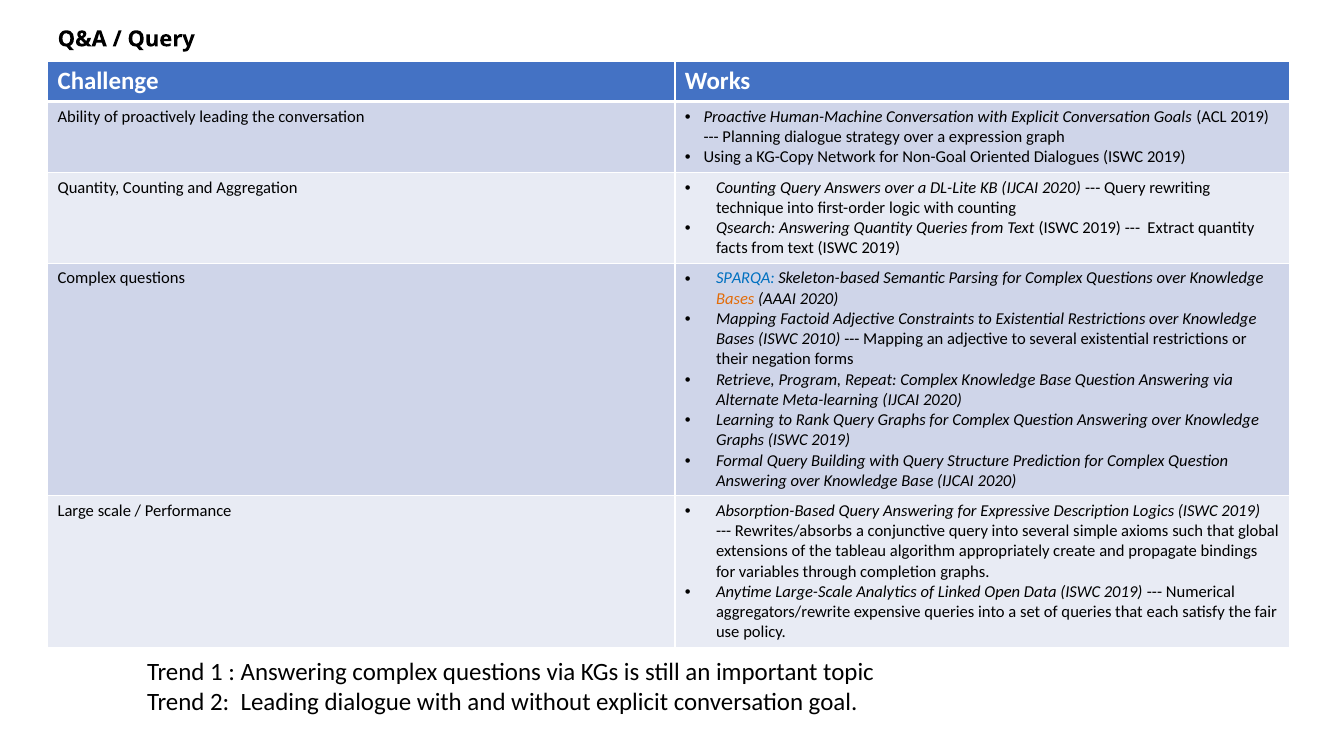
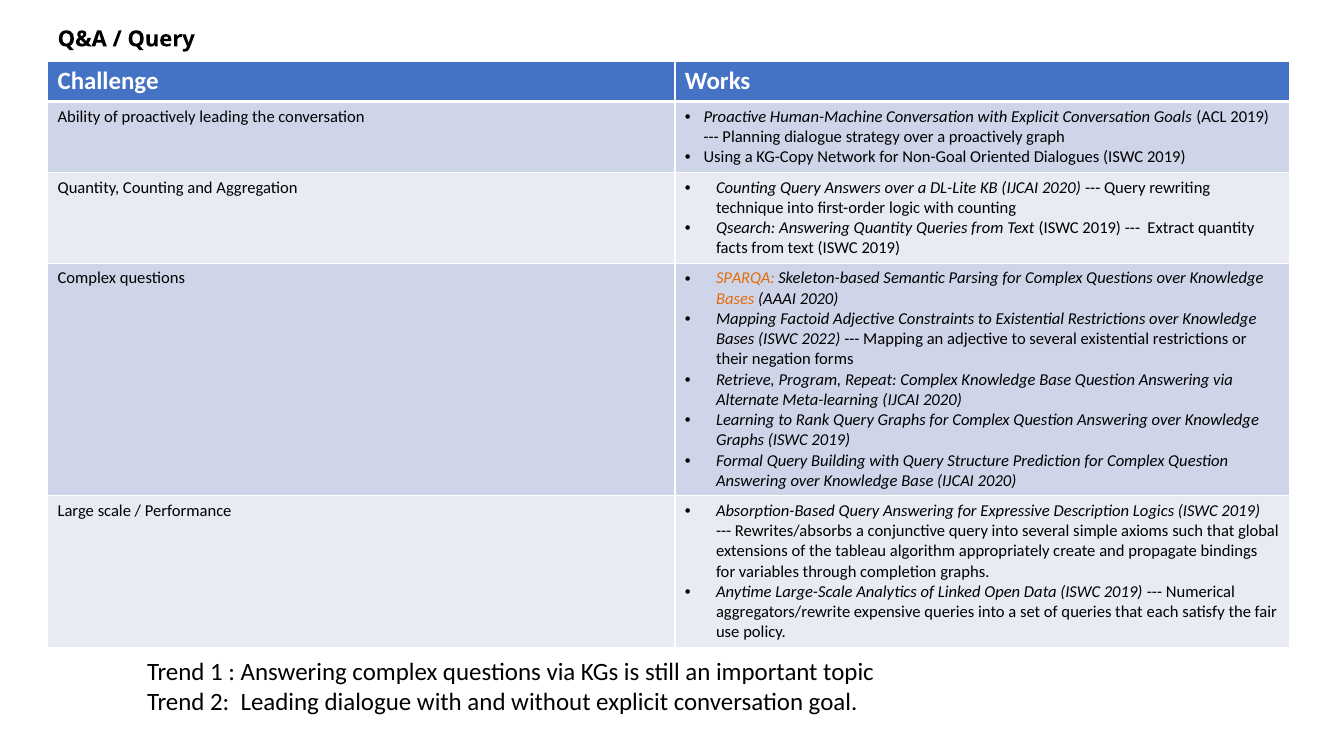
a expression: expression -> proactively (986, 137)
SPARQA colour: blue -> orange (745, 279)
2010: 2010 -> 2022 (821, 339)
